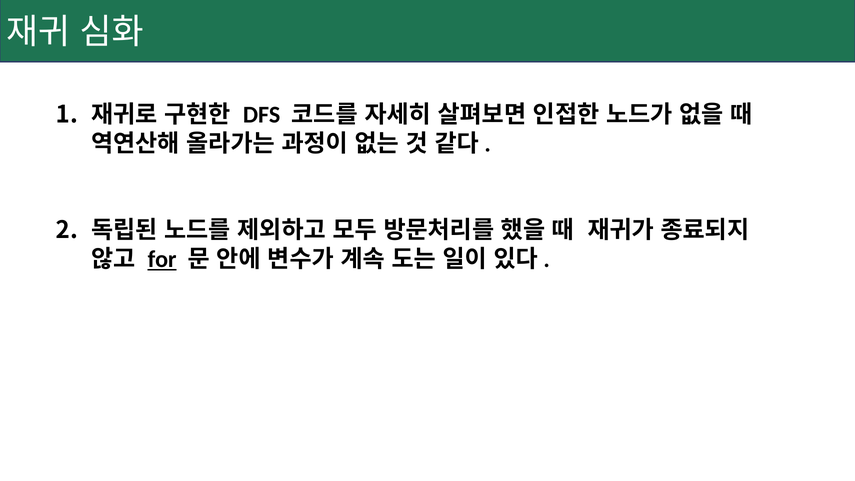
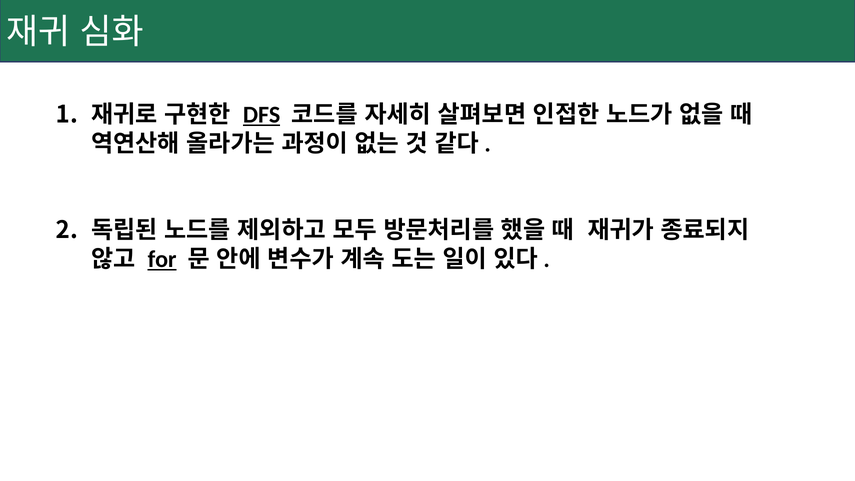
DFS underline: none -> present (262, 115)
